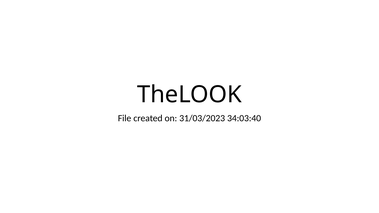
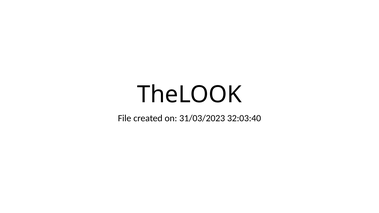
34:03:40: 34:03:40 -> 32:03:40 (244, 118)
